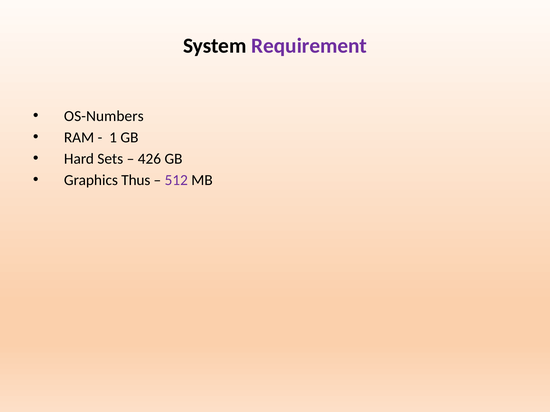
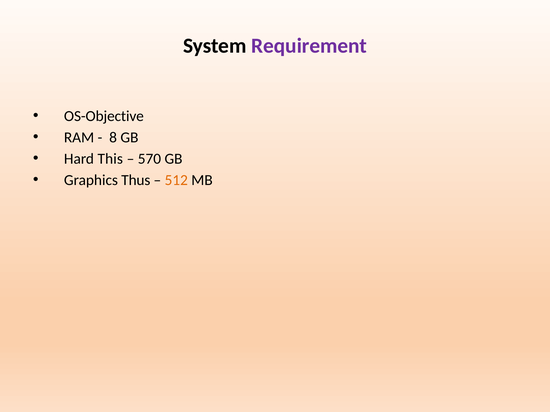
OS-Numbers: OS-Numbers -> OS-Objective (104, 116)
1: 1 -> 8 (113, 138)
Sets: Sets -> This (110, 159)
426: 426 -> 570 (149, 159)
512 colour: purple -> orange (176, 180)
